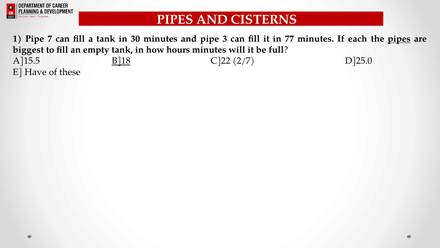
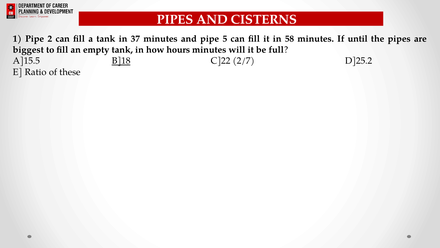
7: 7 -> 2 (50, 39)
30: 30 -> 37 (135, 39)
3: 3 -> 5 (225, 39)
77: 77 -> 58 (289, 39)
each: each -> until (358, 39)
pipes underline: present -> none (399, 39)
D]25.0: D]25.0 -> D]25.2 (359, 61)
Have: Have -> Ratio (36, 72)
